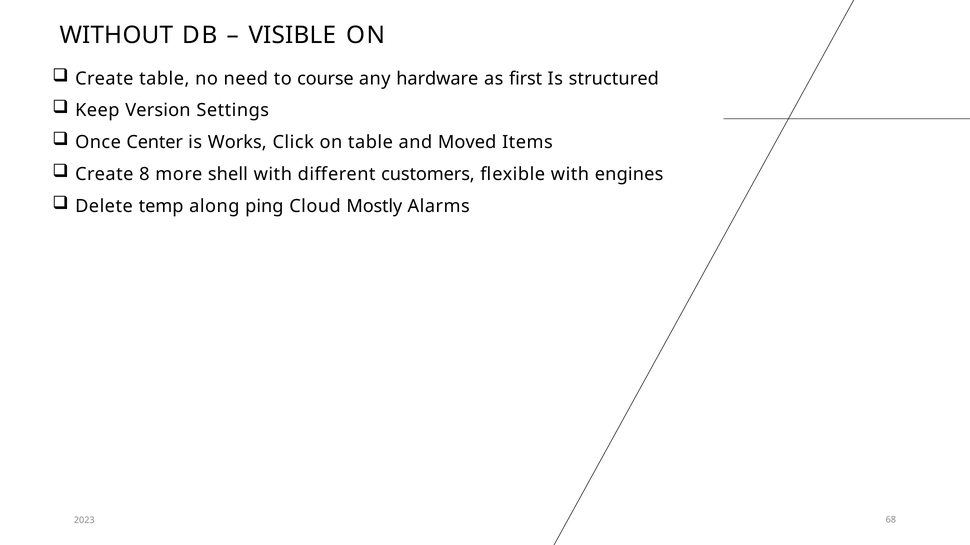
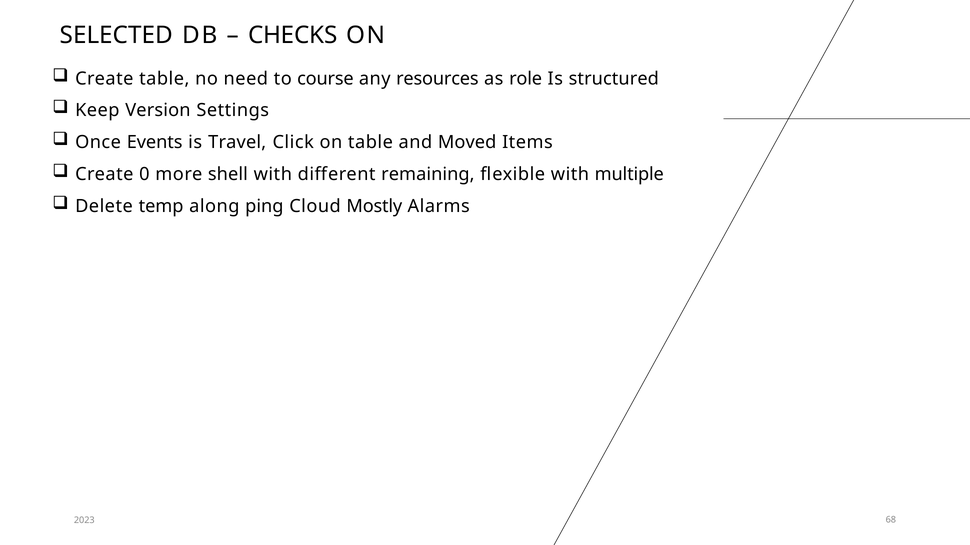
WITHOUT: WITHOUT -> SELECTED (116, 35)
VISIBLE: VISIBLE -> CHECKS (293, 35)
hardware: hardware -> resources (437, 79)
first: first -> role (526, 79)
Center: Center -> Events (155, 142)
Works: Works -> Travel (237, 142)
8: 8 -> 0 (144, 174)
customers: customers -> remaining (428, 174)
engines: engines -> multiple (629, 174)
